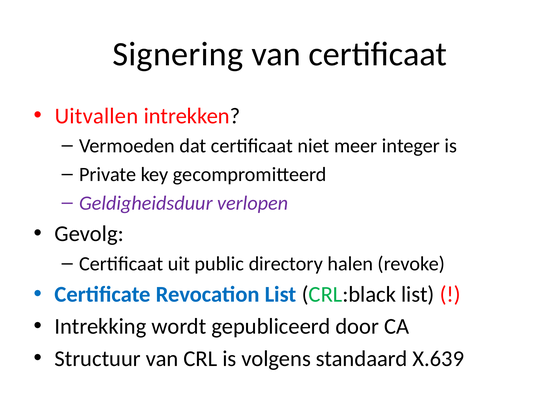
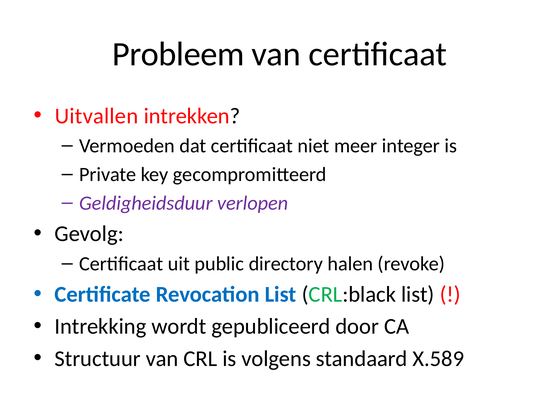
Signering: Signering -> Probleem (178, 54)
X.639: X.639 -> X.589 (438, 359)
